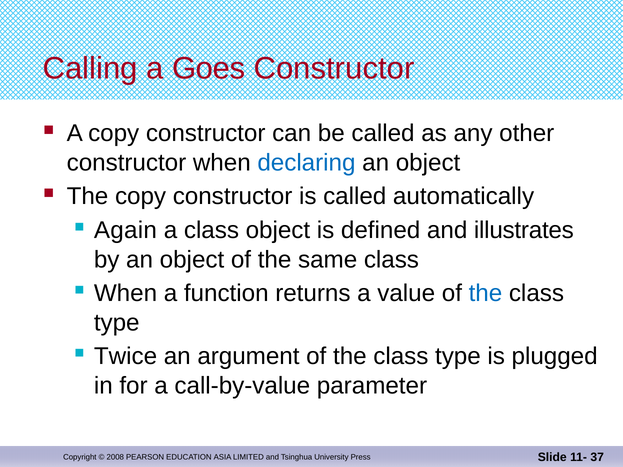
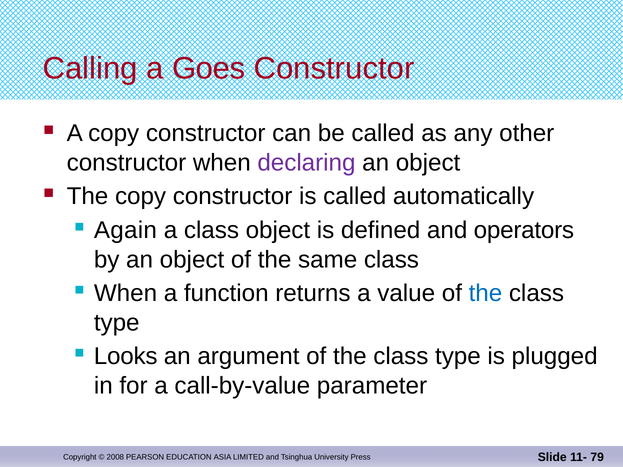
declaring colour: blue -> purple (306, 163)
illustrates: illustrates -> operators (524, 231)
Twice: Twice -> Looks (126, 357)
37: 37 -> 79 (597, 458)
